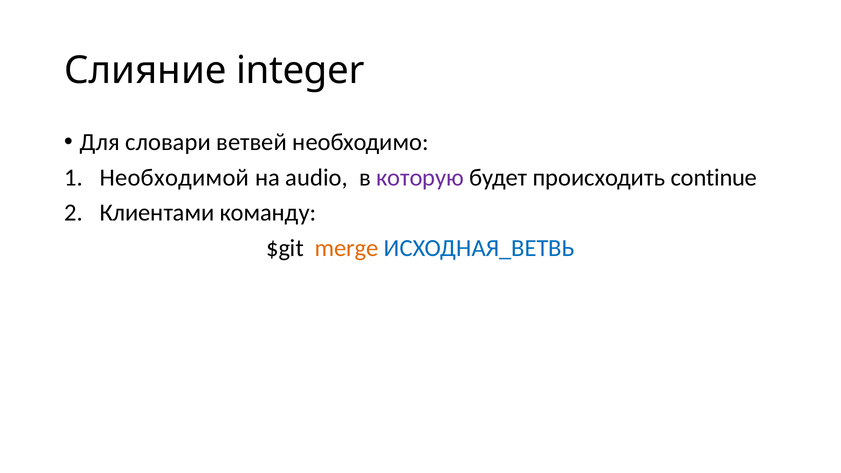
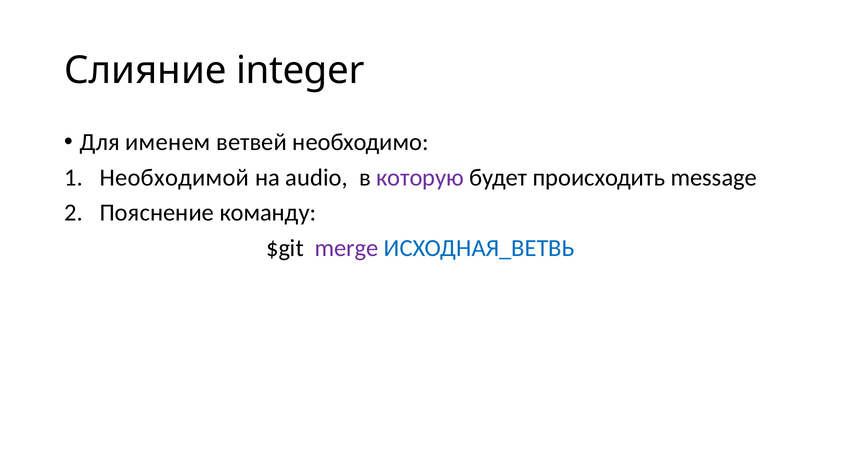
словари: словари -> именем (168, 142)
continue: continue -> message (714, 177)
Клиентами: Клиентами -> Пояснение (157, 213)
merge colour: orange -> purple (347, 248)
